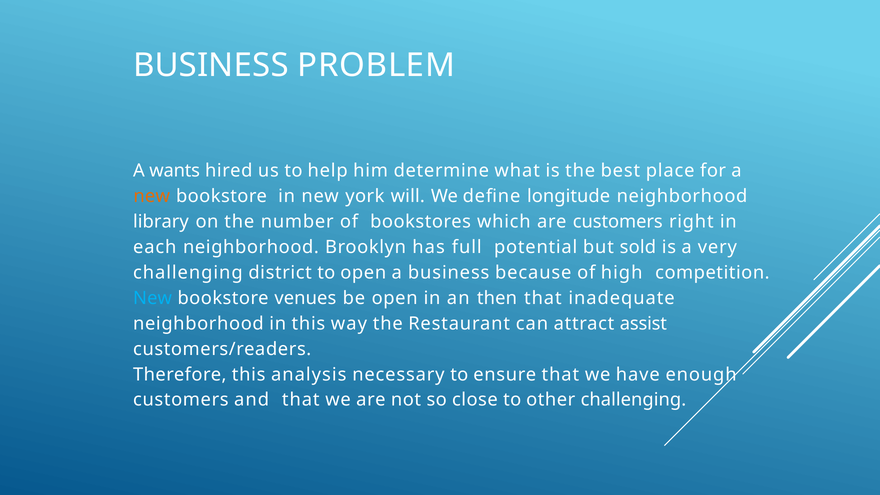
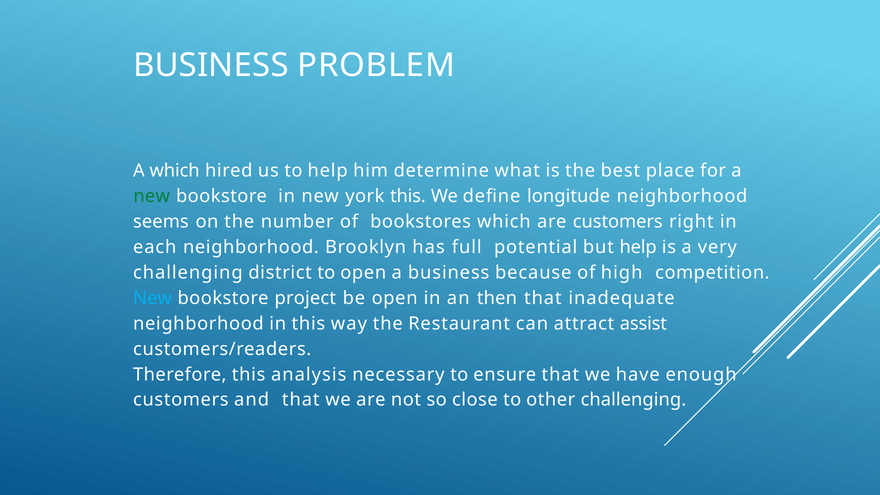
A wants: wants -> which (175, 170)
new colour: orange -> green (152, 196)
york will: will -> this (408, 196)
library: library -> seems (161, 221)
but sold: sold -> help (638, 247)
venues: venues -> project (305, 298)
